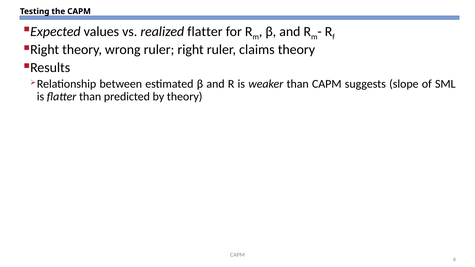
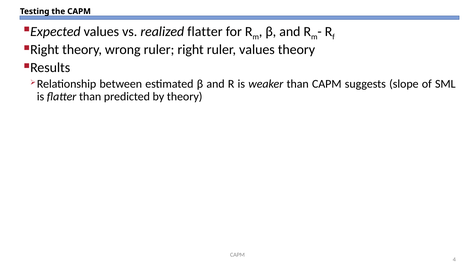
ruler claims: claims -> values (257, 50)
